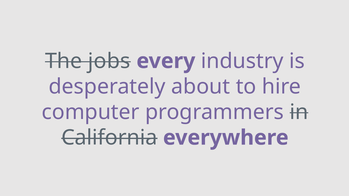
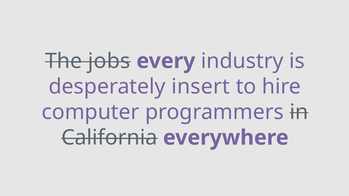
about: about -> insert (201, 87)
